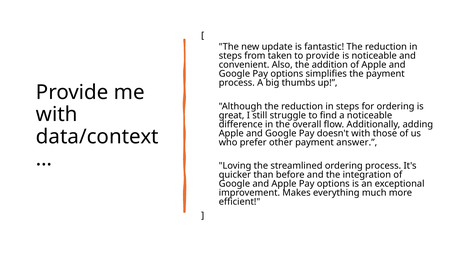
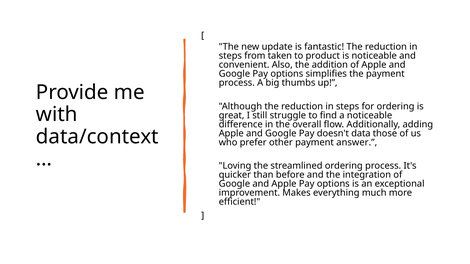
to provide: provide -> product (323, 56)
doesn't with: with -> data (361, 134)
